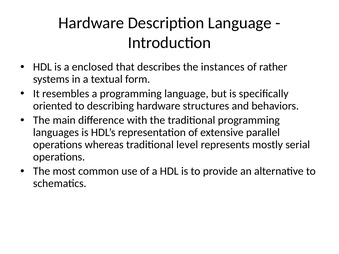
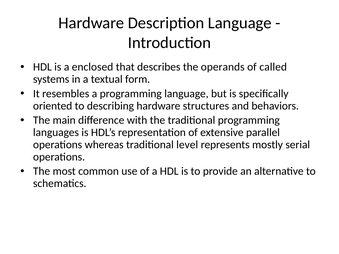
instances: instances -> operands (223, 67)
rather: rather -> called (273, 67)
